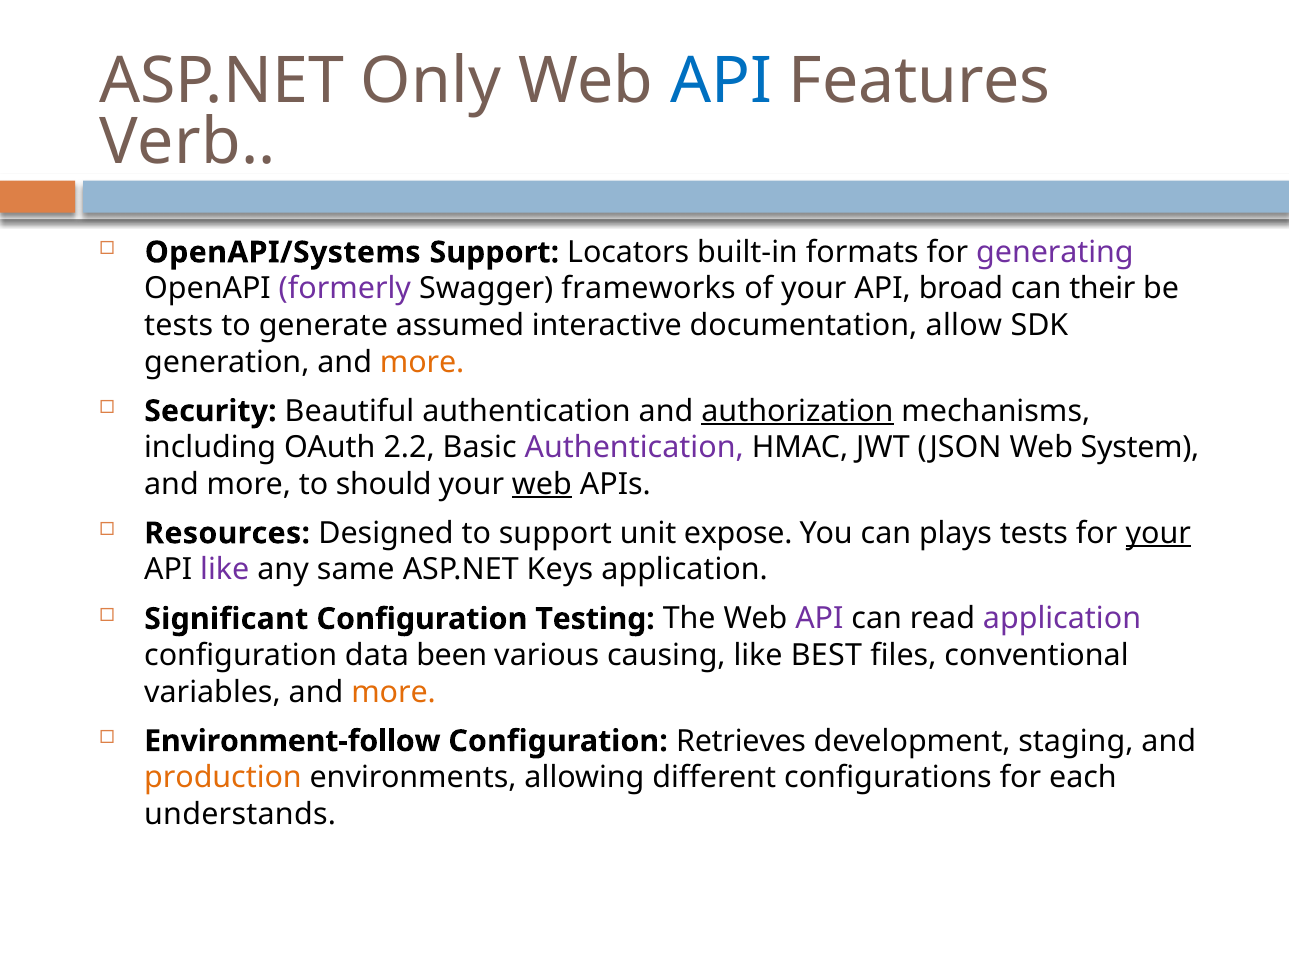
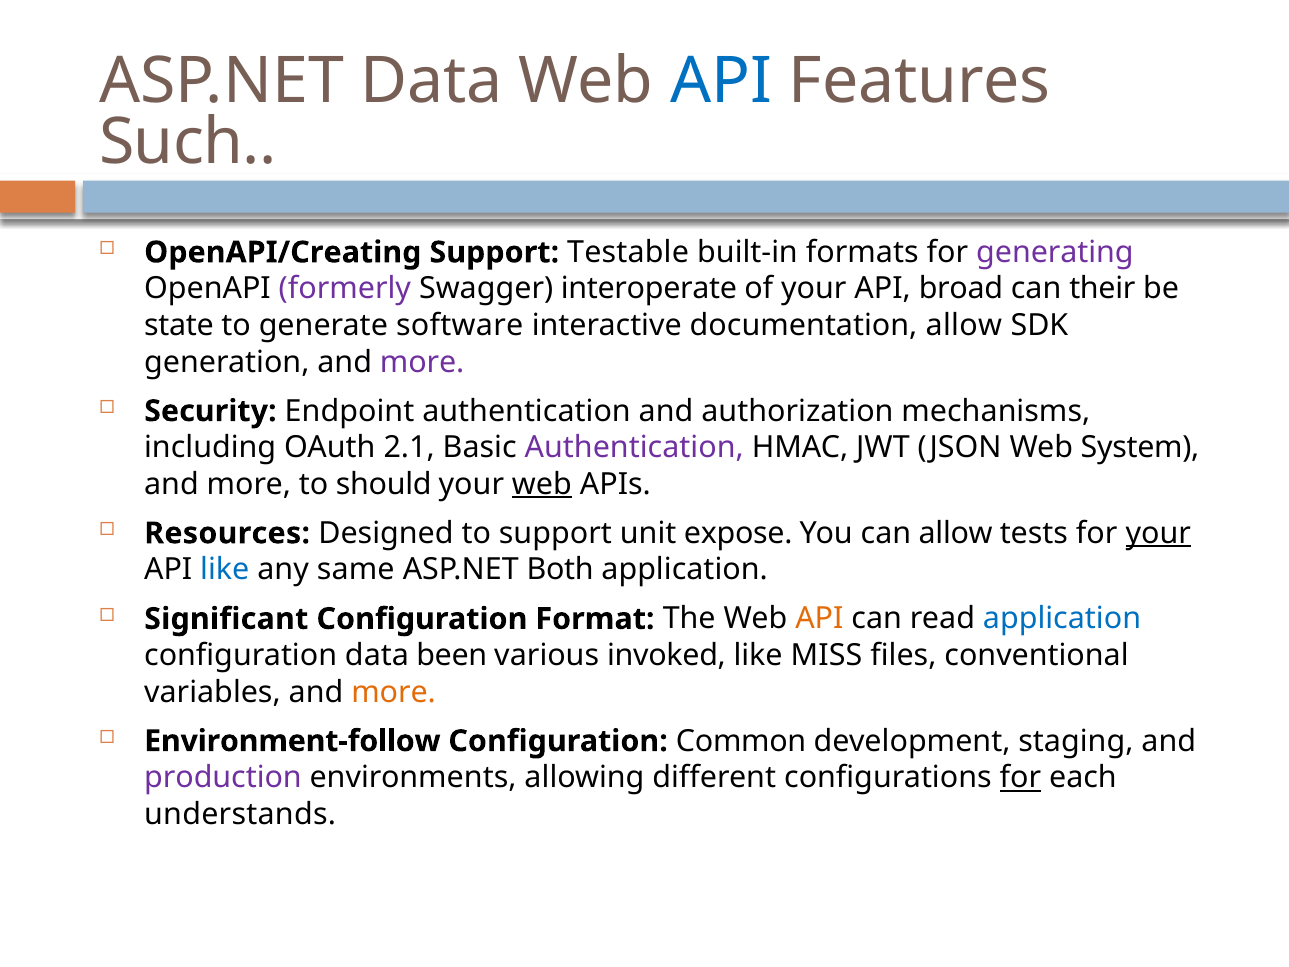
ASP.NET Only: Only -> Data (431, 81)
Verb: Verb -> Such (188, 143)
OpenAPI/Systems: OpenAPI/Systems -> OpenAPI/Creating (283, 252)
Locators: Locators -> Testable (628, 252)
frameworks: frameworks -> interoperate (649, 289)
tests: tests -> state (179, 325)
assumed: assumed -> software (460, 325)
more colour: orange -> purple (422, 362)
Beautiful: Beautiful -> Endpoint (350, 411)
authorization underline: present -> none (797, 411)
2.2: 2.2 -> 2.1 (409, 448)
can plays: plays -> allow (956, 533)
like colour: purple -> blue (225, 570)
Keys: Keys -> Both (560, 570)
Testing: Testing -> Format (595, 619)
API colour: purple -> orange (819, 619)
application colour: purple -> blue (1062, 619)
causing: causing -> invoked (667, 655)
BEST: BEST -> MISS (827, 655)
Retrieves: Retrieves -> Common (741, 741)
production colour: orange -> purple (223, 777)
for underline: none -> present (1020, 777)
